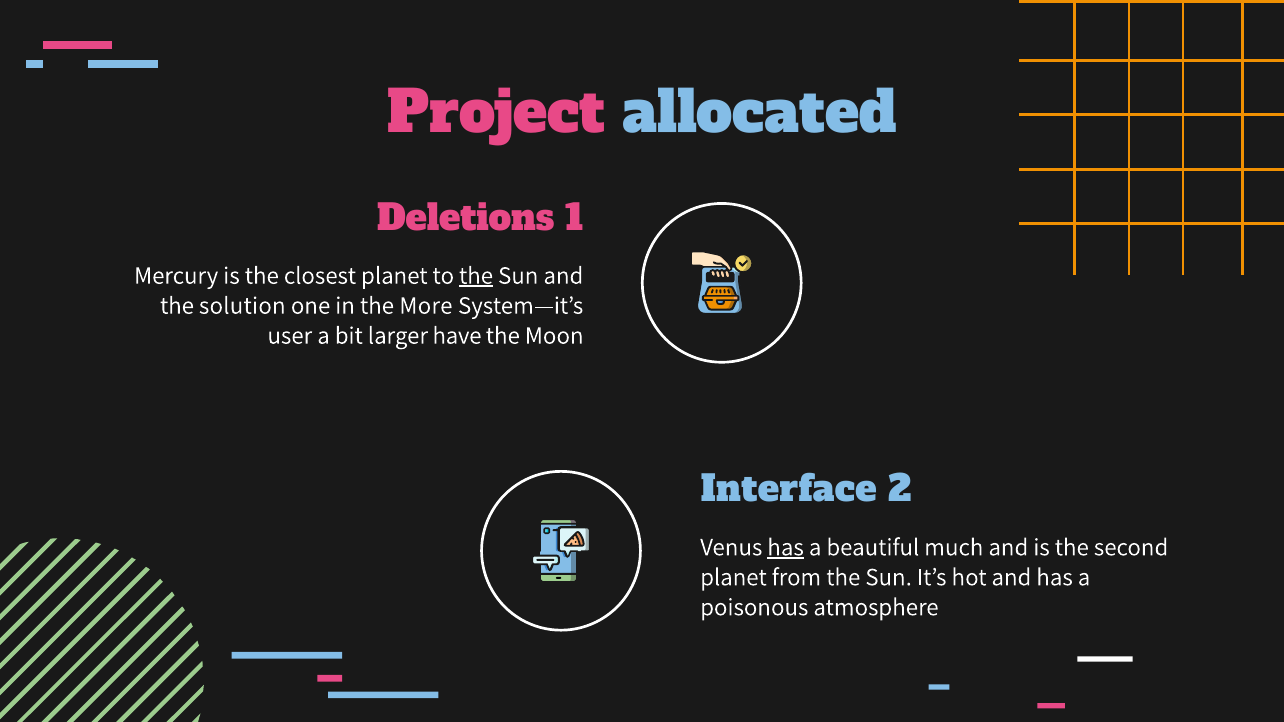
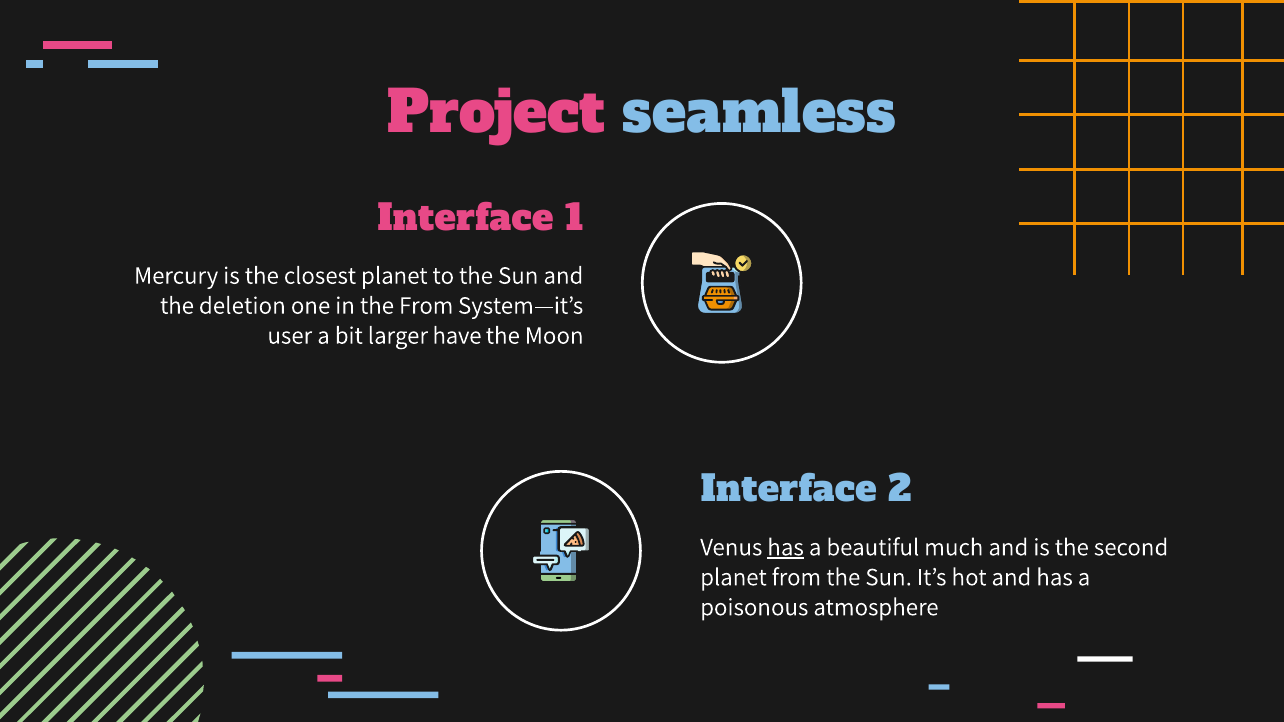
allocated: allocated -> seamless (759, 113)
Deletions: Deletions -> Interface (465, 219)
the underline: present -> none (476, 276)
solution: solution -> deletion (242, 306)
the More: More -> From (426, 306)
